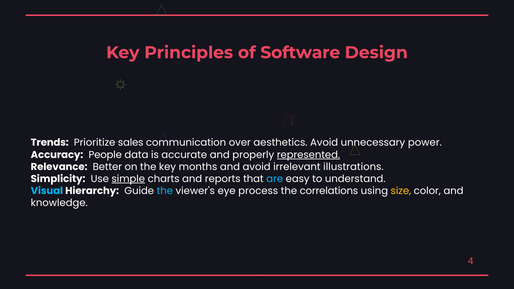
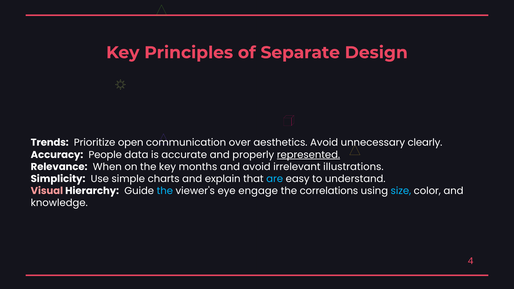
Software: Software -> Separate (300, 53)
sales: sales -> open (131, 143)
power: power -> clearly (425, 143)
Better: Better -> When (107, 167)
simple underline: present -> none (128, 179)
reports: reports -> explain (223, 179)
Visual colour: light blue -> pink (47, 191)
process: process -> engage (258, 191)
size colour: yellow -> light blue (401, 191)
